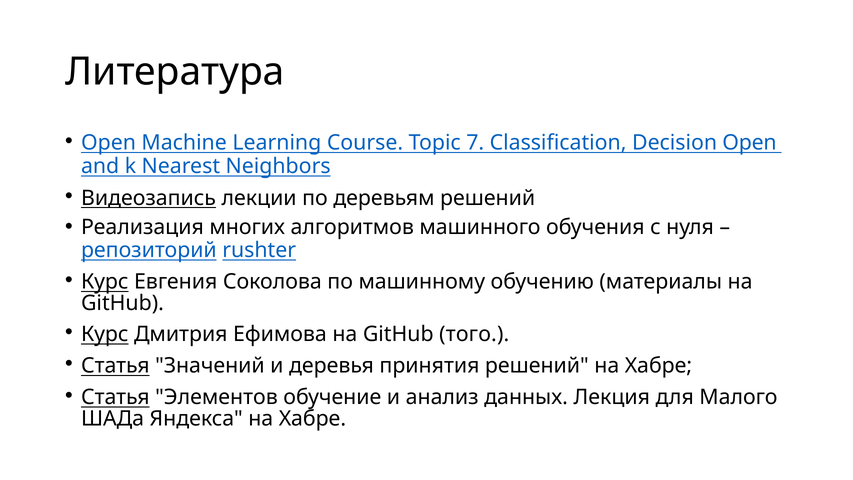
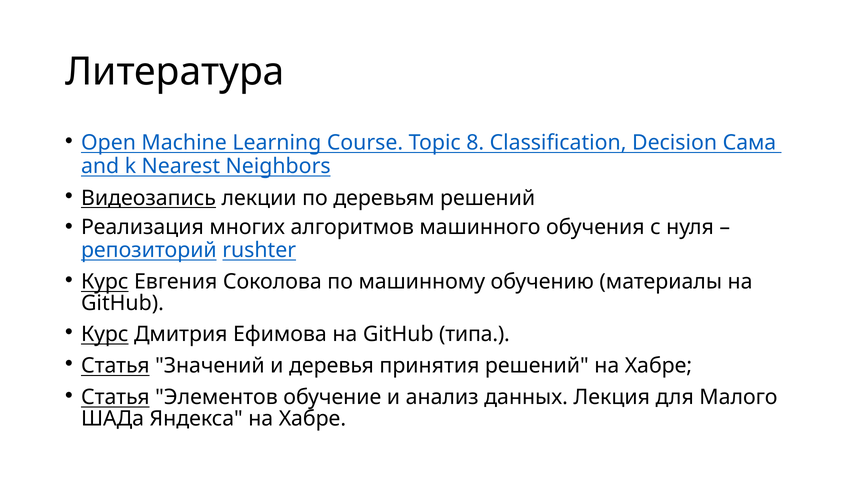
7: 7 -> 8 (475, 143)
Decision Open: Open -> Сама (749, 143)
того: того -> типа (474, 334)
